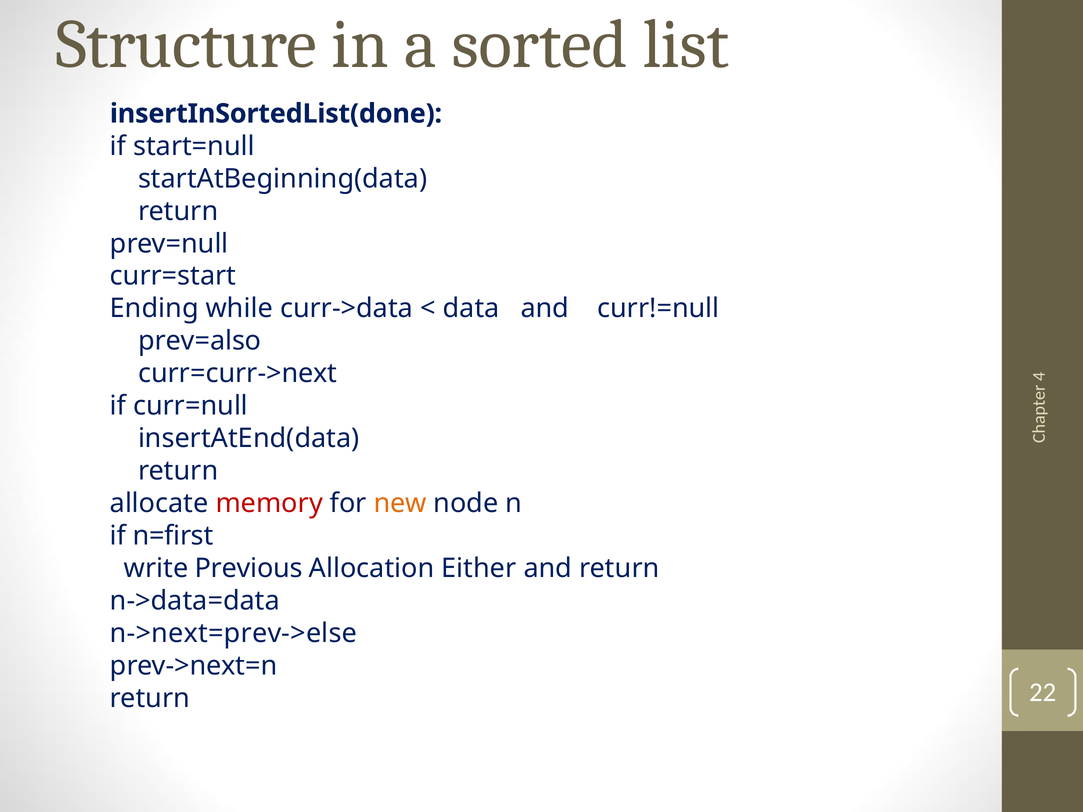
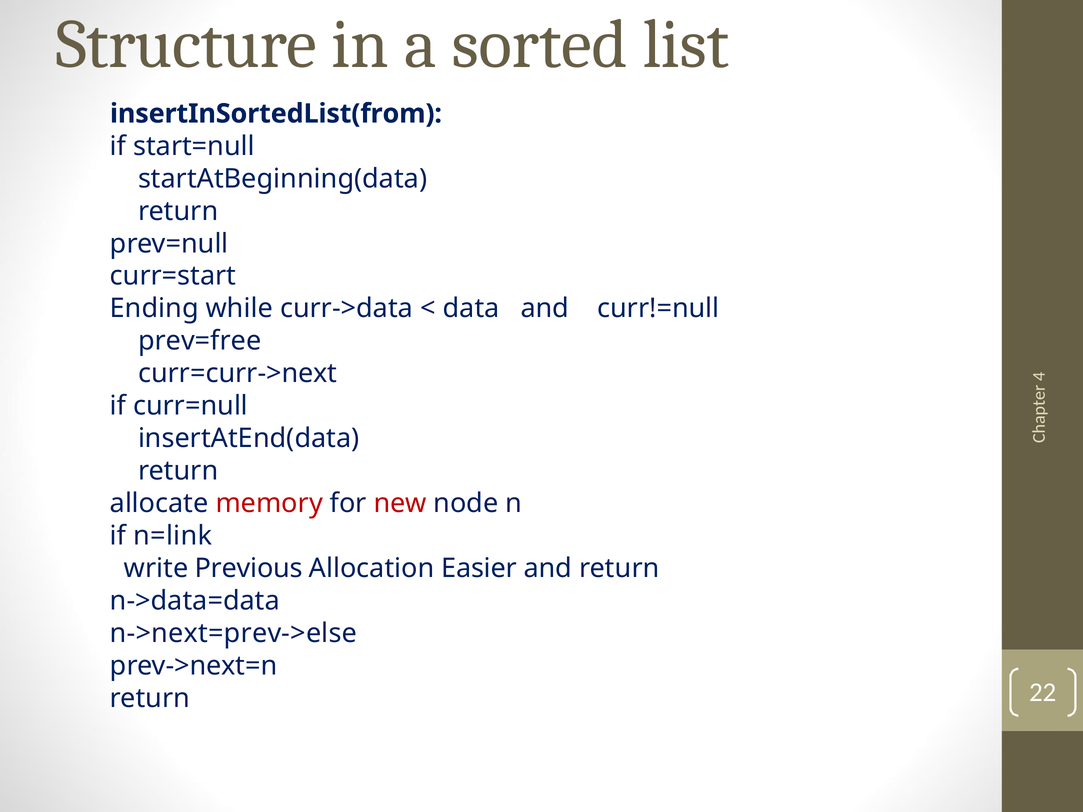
insertInSortedList(done: insertInSortedList(done -> insertInSortedList(from (276, 114)
prev=also: prev=also -> prev=free (200, 341)
new colour: orange -> red (400, 504)
n=first: n=first -> n=link (173, 536)
Either: Either -> Easier (479, 569)
